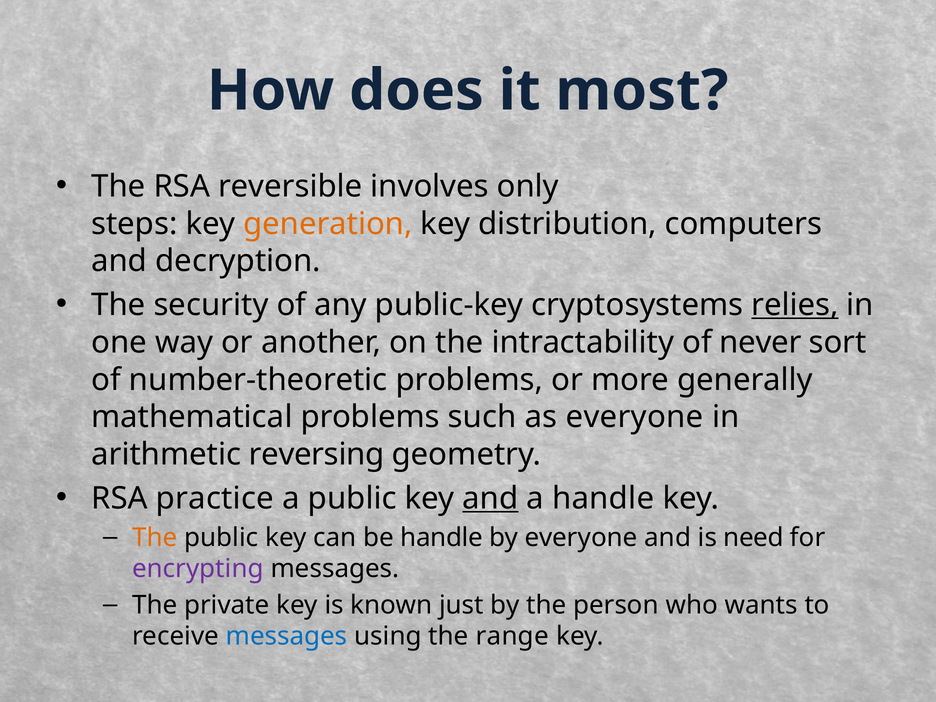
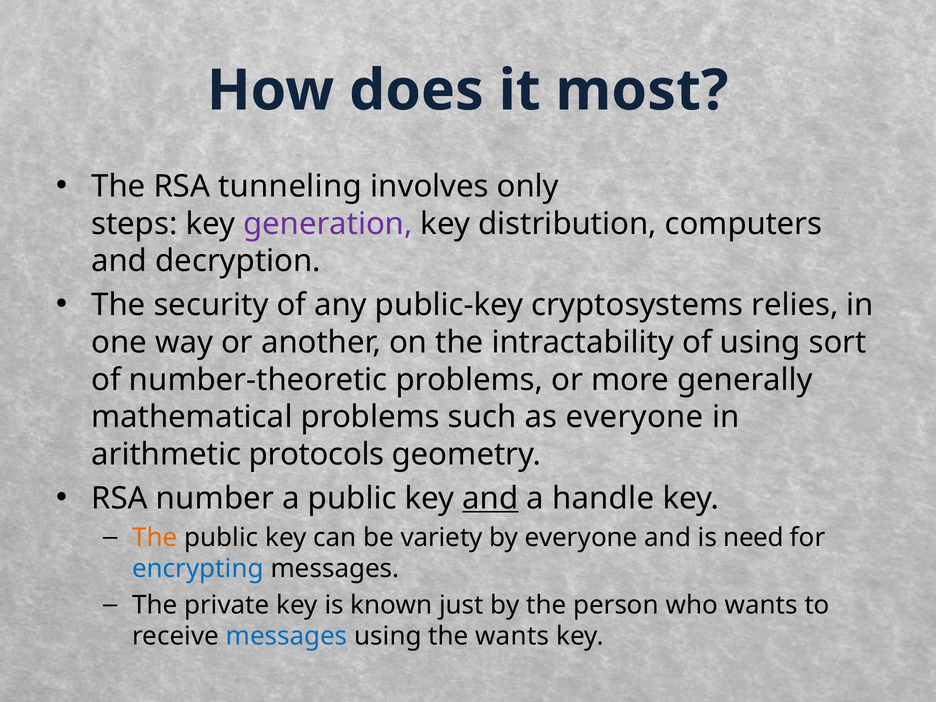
reversible: reversible -> tunneling (290, 186)
generation colour: orange -> purple (328, 224)
relies underline: present -> none (795, 305)
of never: never -> using (760, 342)
reversing: reversing -> protocols (317, 455)
practice: practice -> number (215, 498)
be handle: handle -> variety (442, 537)
encrypting colour: purple -> blue (198, 569)
the range: range -> wants (512, 636)
